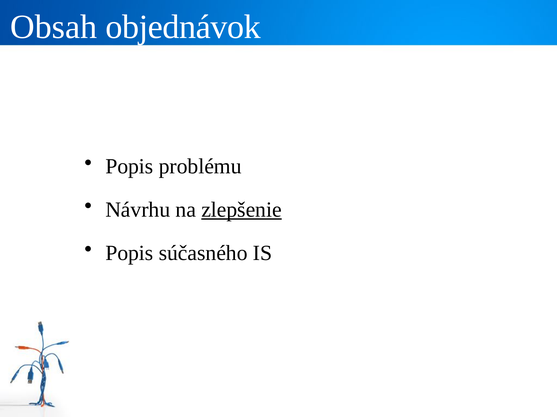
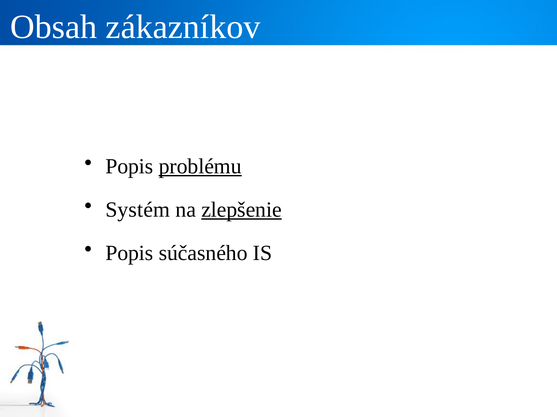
objednávok: objednávok -> zákazníkov (183, 27)
problému underline: none -> present (200, 167)
Návrhu: Návrhu -> Systém (138, 210)
